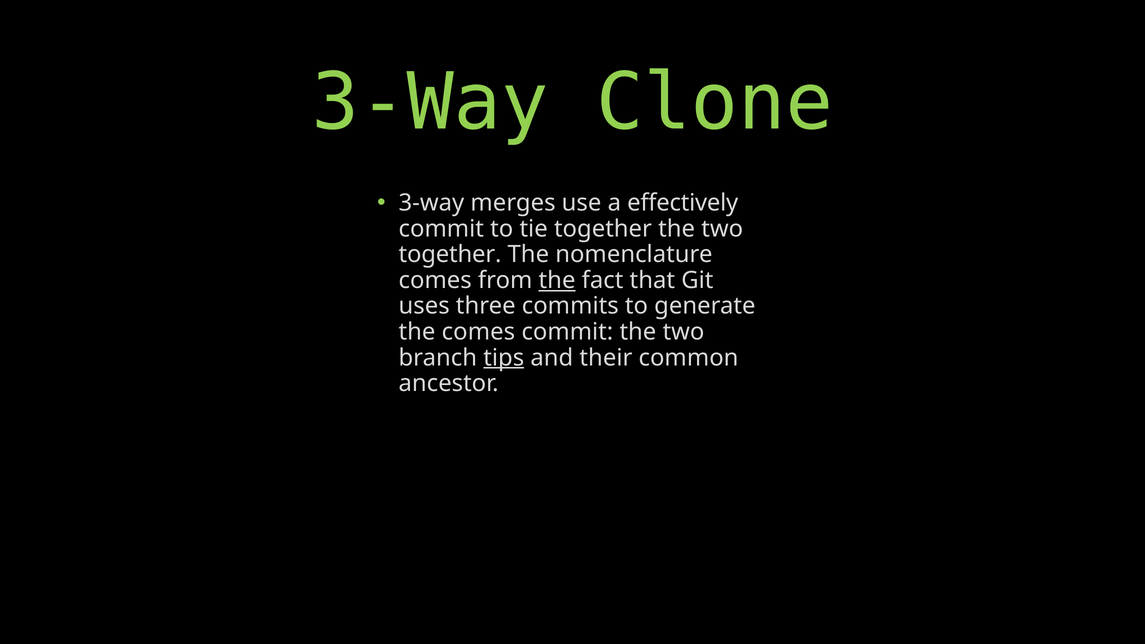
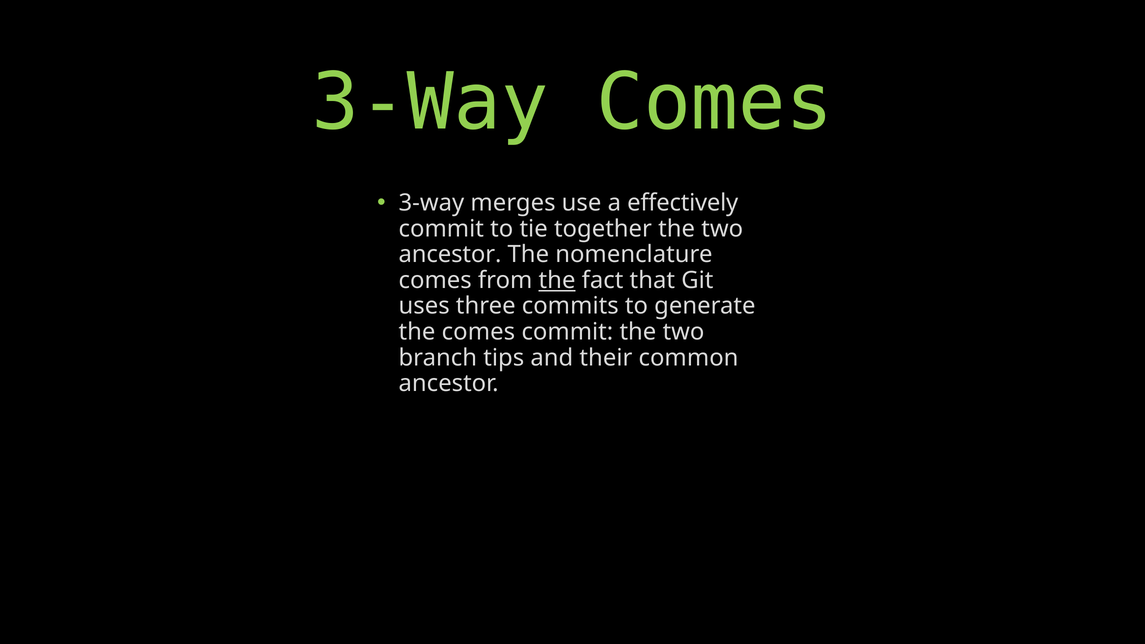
3-Way Clone: Clone -> Comes (715, 103)
together: together -> ancestor (450, 255)
tips underline: present -> none (504, 358)
